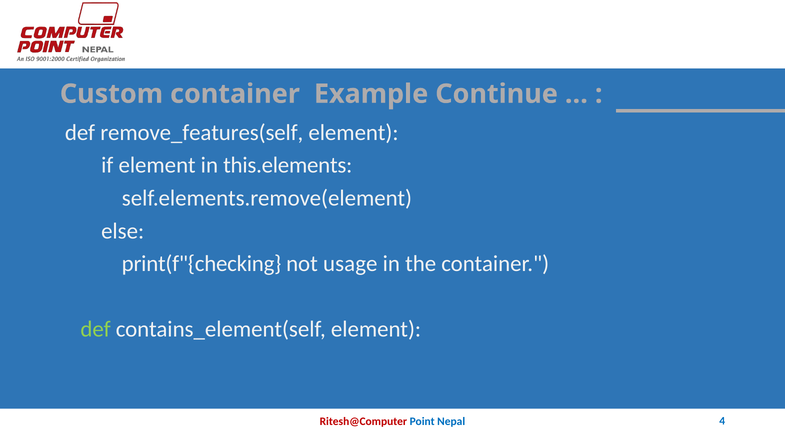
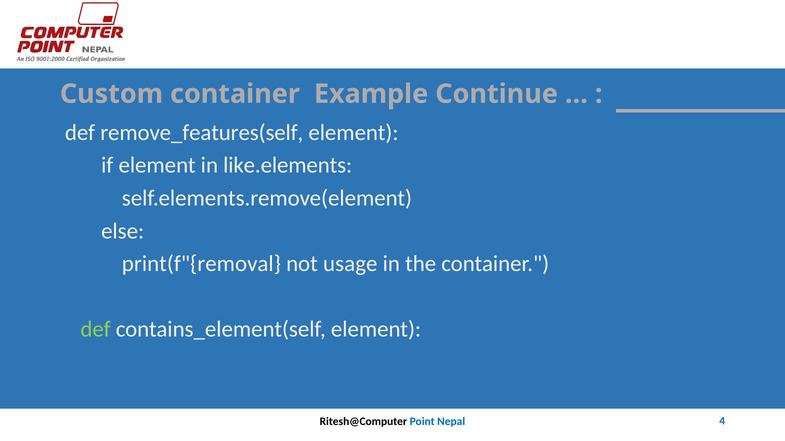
this.elements: this.elements -> like.elements (288, 166)
print(f"{checking: print(f"{checking -> print(f"{removal (201, 264)
Ritesh@Computer colour: red -> black (363, 422)
